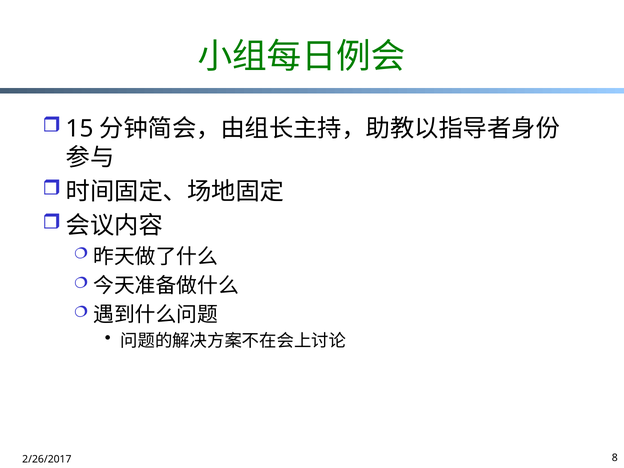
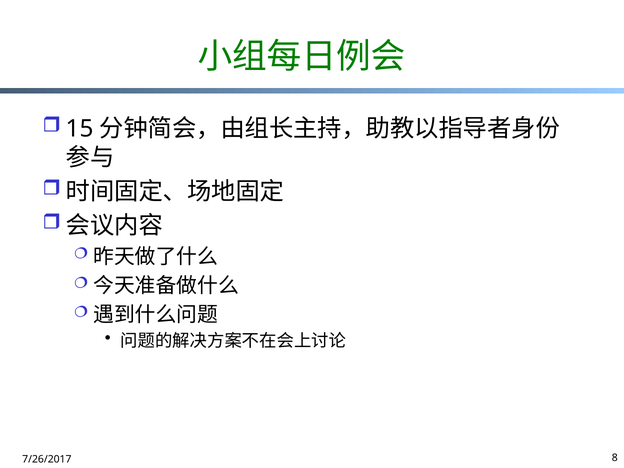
2/26/2017: 2/26/2017 -> 7/26/2017 (47, 459)
